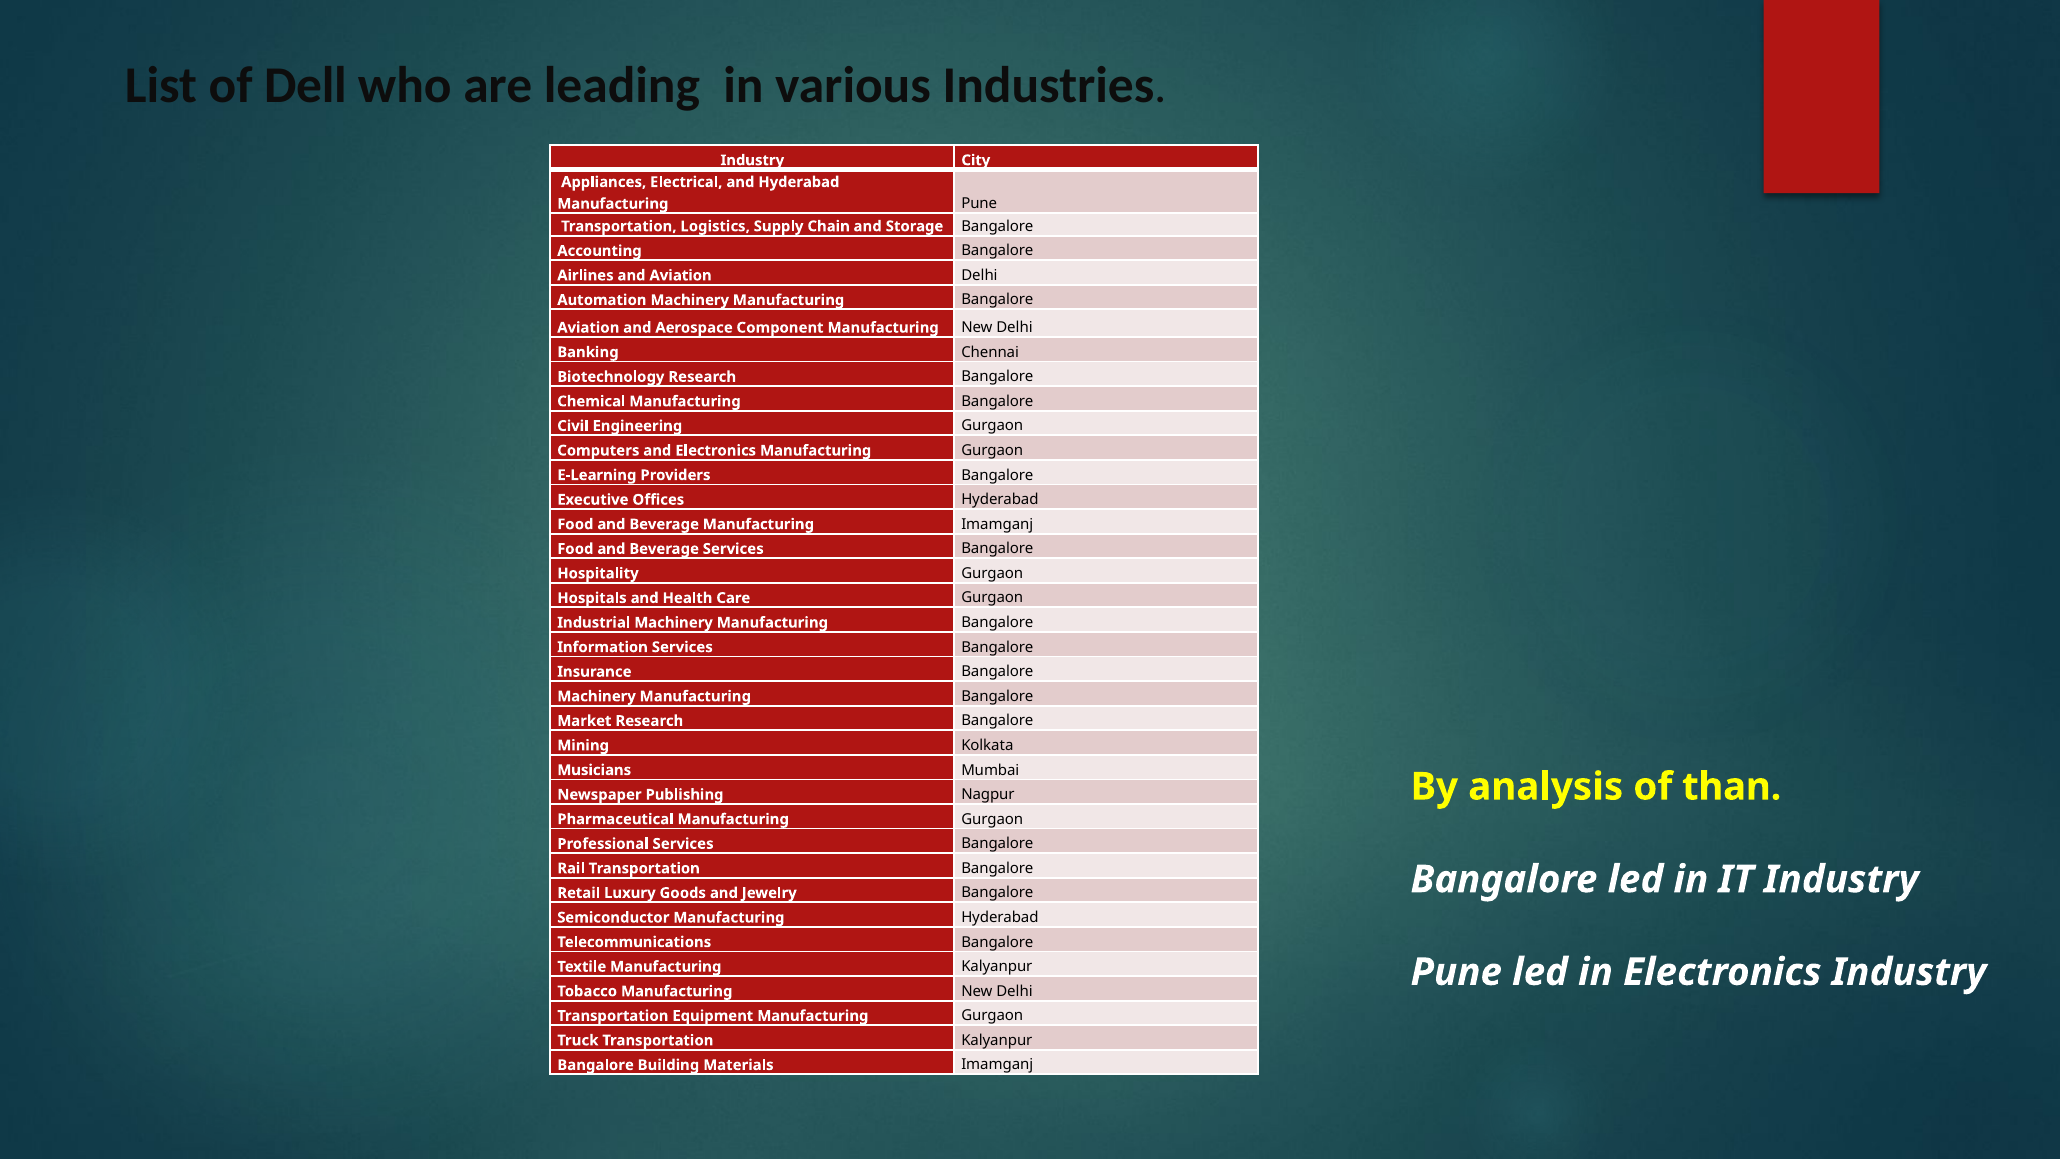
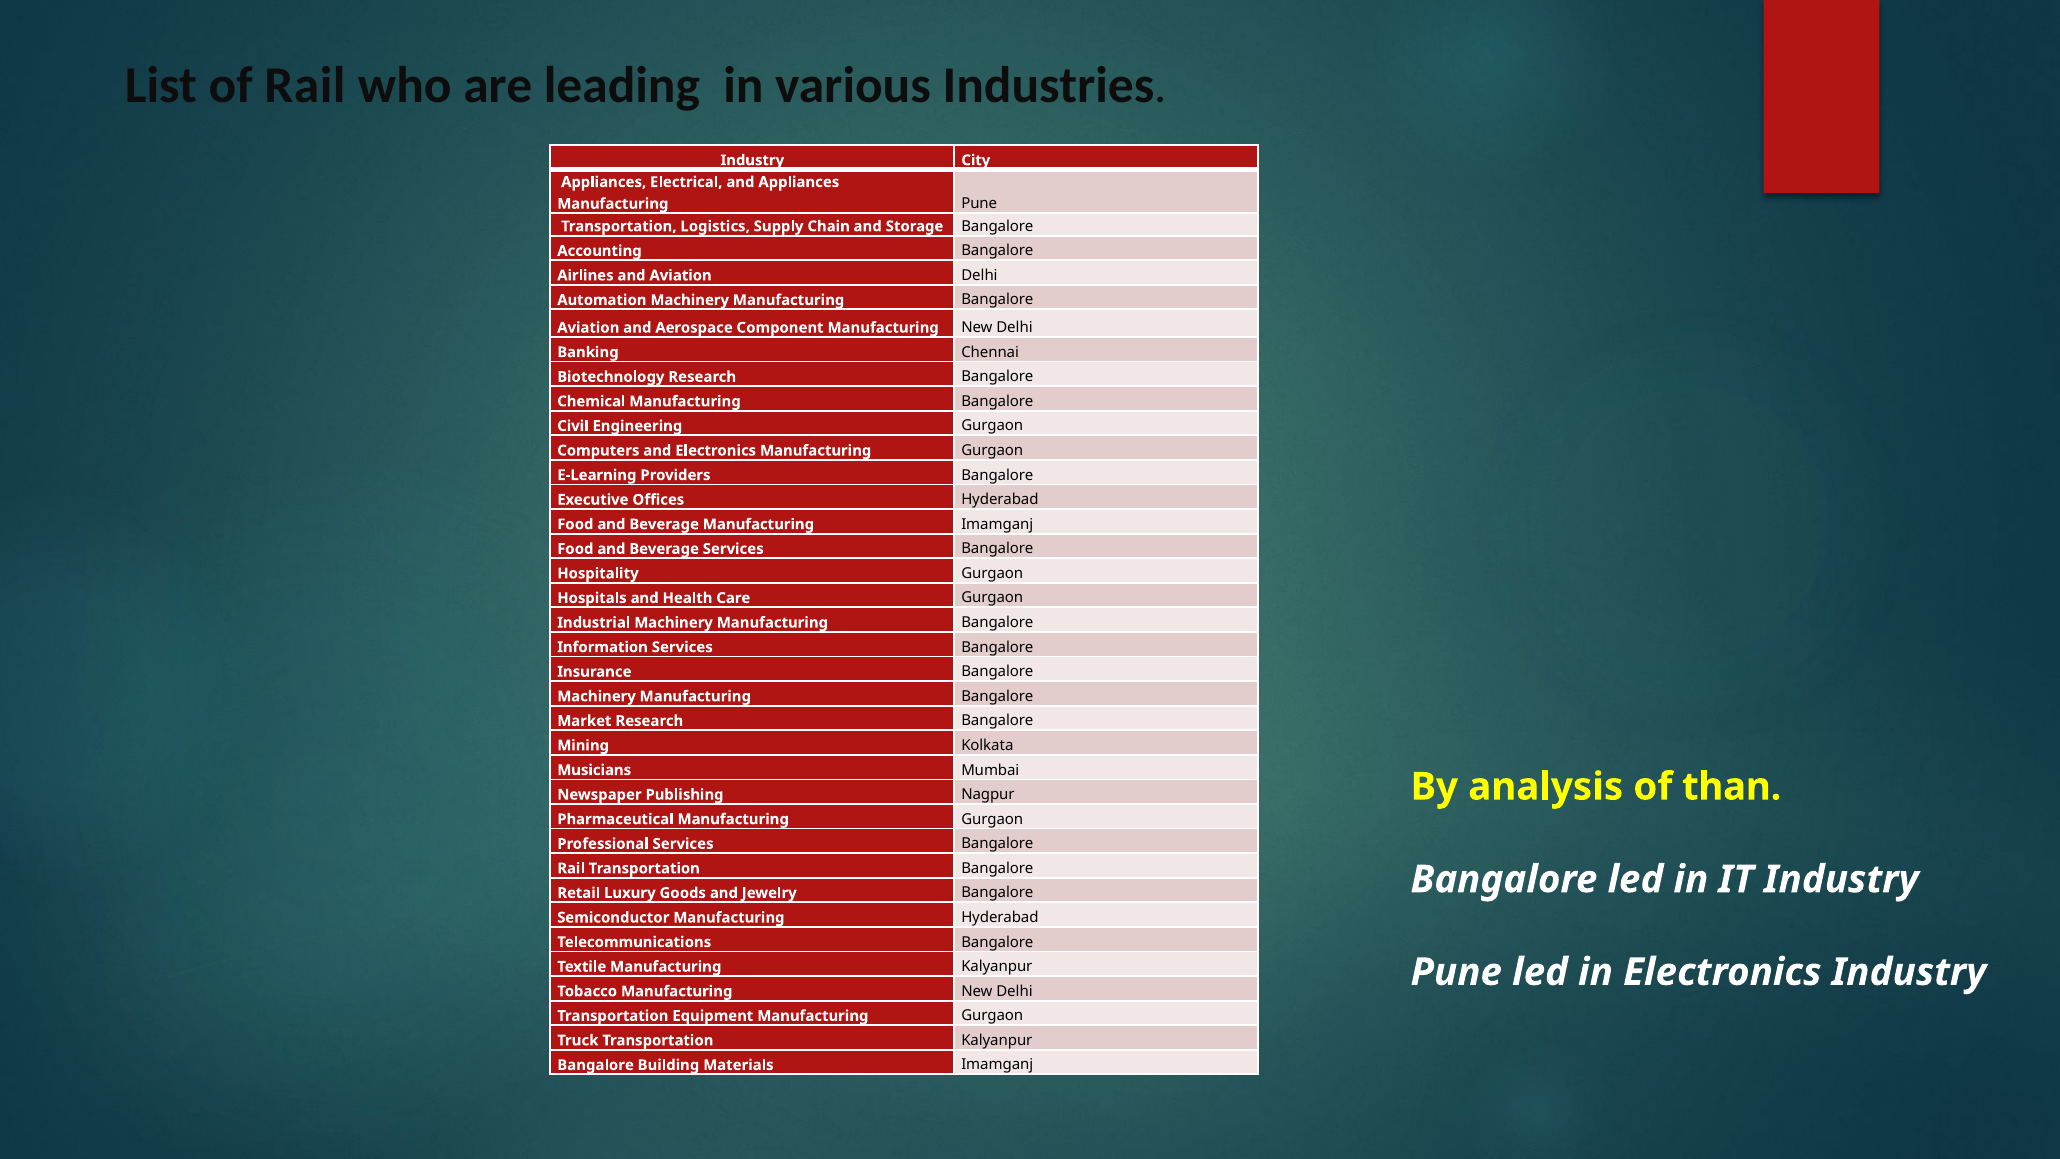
of Dell: Dell -> Rail (305, 86)
and Hyderabad: Hyderabad -> Appliances (799, 182)
